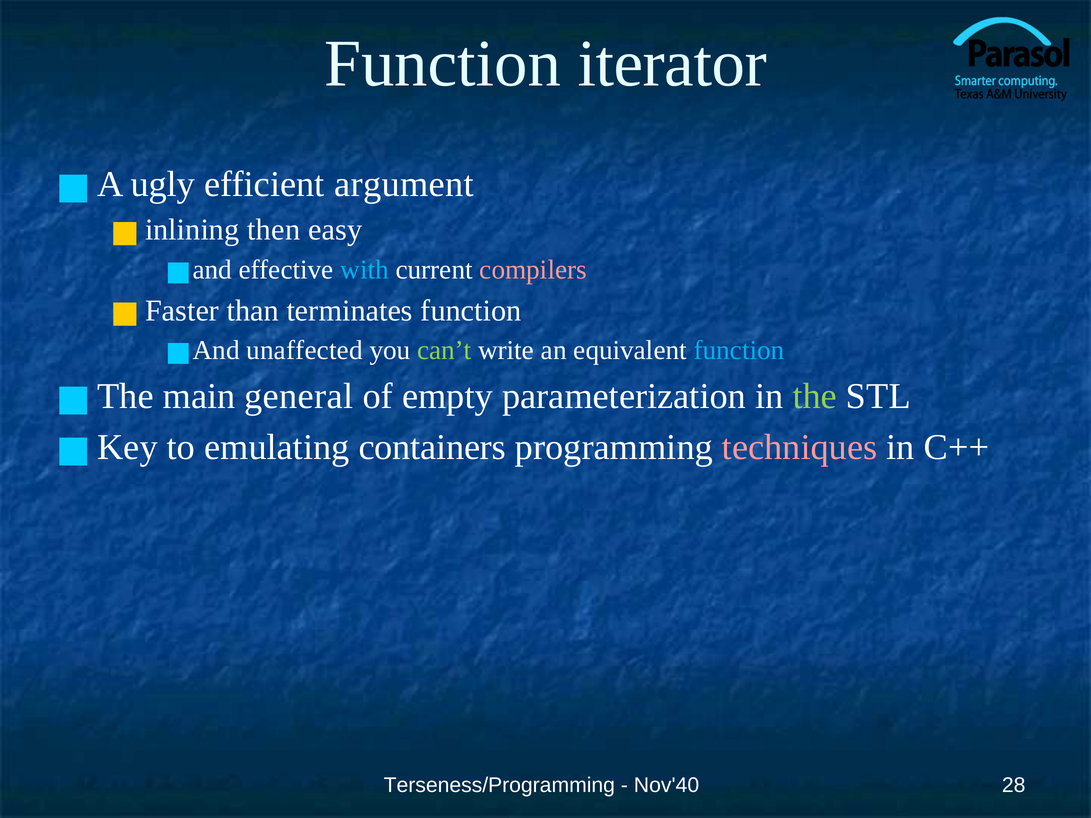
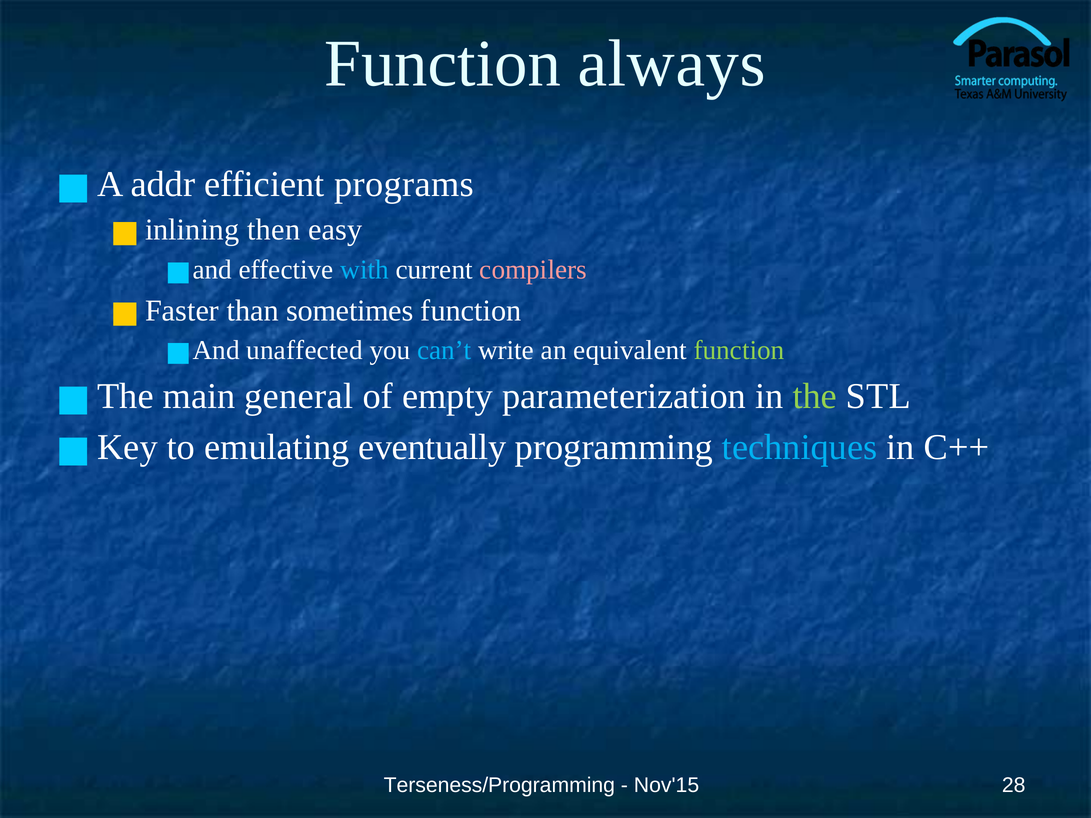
iterator: iterator -> always (672, 64)
ugly: ugly -> addr (163, 184)
argument: argument -> programs (404, 184)
terminates: terminates -> sometimes (350, 311)
can’t colour: light green -> light blue (444, 350)
function colour: light blue -> light green (739, 350)
containers: containers -> eventually (432, 447)
techniques colour: pink -> light blue (800, 447)
Nov'40: Nov'40 -> Nov'15 (667, 785)
